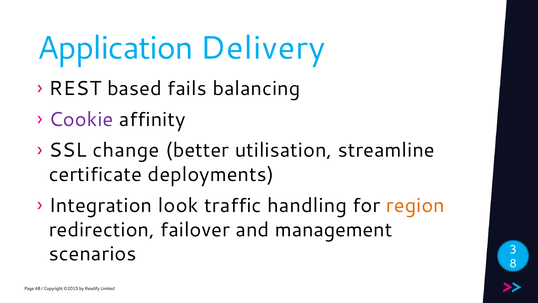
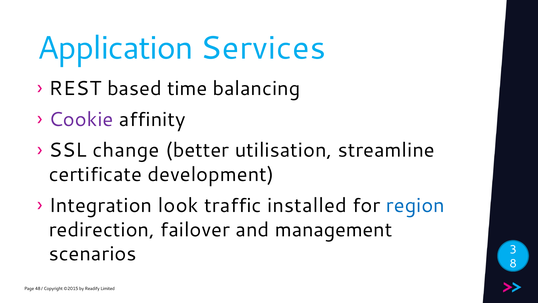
Delivery: Delivery -> Services (263, 48)
fails: fails -> time (187, 88)
deployments: deployments -> development (211, 174)
handling: handling -> installed (307, 205)
region colour: orange -> blue (415, 205)
